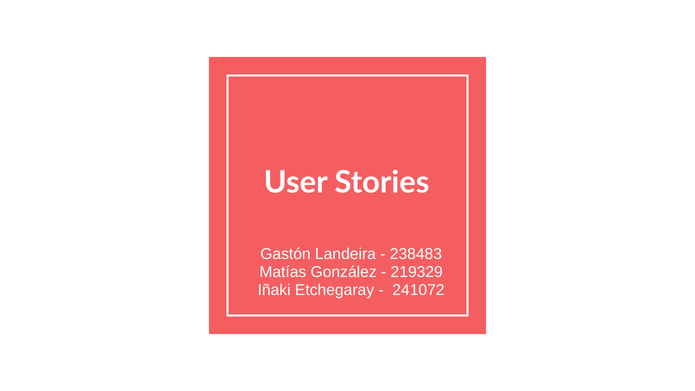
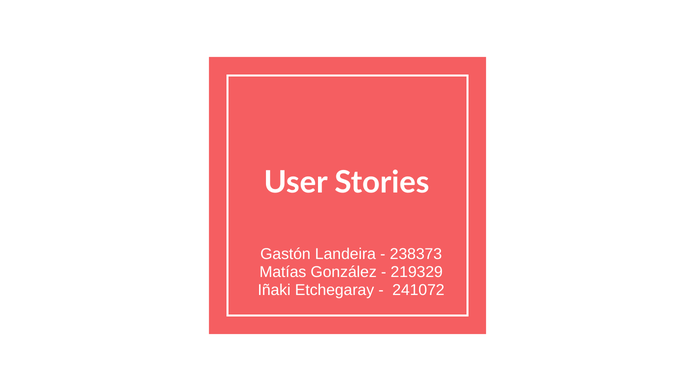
238483: 238483 -> 238373 (416, 254)
